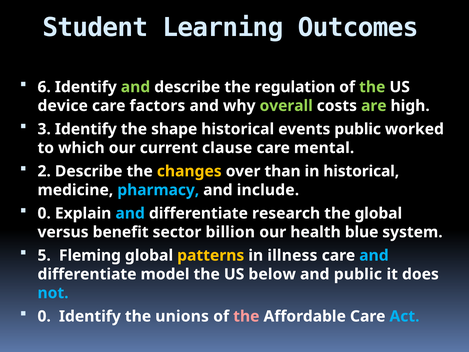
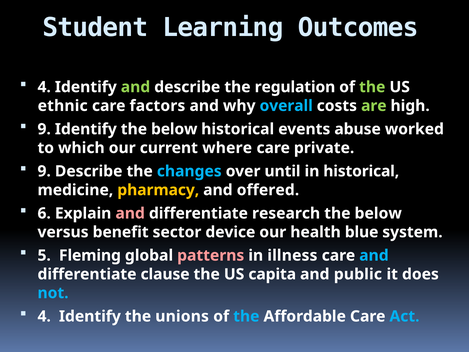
6: 6 -> 4 (44, 87)
device: device -> ethnic (63, 106)
overall colour: light green -> light blue (286, 106)
3: 3 -> 9 (44, 129)
Identify the shape: shape -> below (174, 129)
events public: public -> abuse (358, 129)
clause: clause -> where (227, 148)
mental: mental -> private (324, 148)
2: 2 -> 9 (44, 171)
changes colour: yellow -> light blue (189, 171)
than: than -> until (283, 171)
pharmacy colour: light blue -> yellow (158, 190)
include: include -> offered (268, 190)
0: 0 -> 6 (44, 213)
and colour: light blue -> pink (130, 213)
global: global -> below (378, 213)
billion: billion -> device (230, 232)
patterns colour: yellow -> pink (211, 255)
model: model -> clause (165, 274)
below: below -> capita (272, 274)
0: 0 -> 4 (44, 316)
the colour: pink -> light blue (246, 316)
